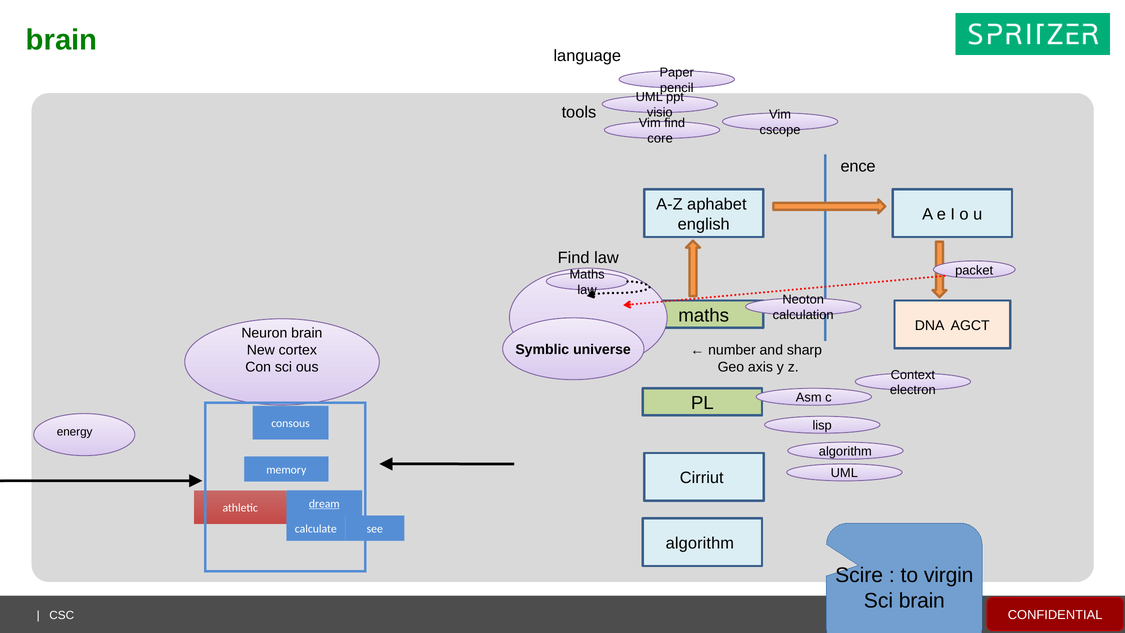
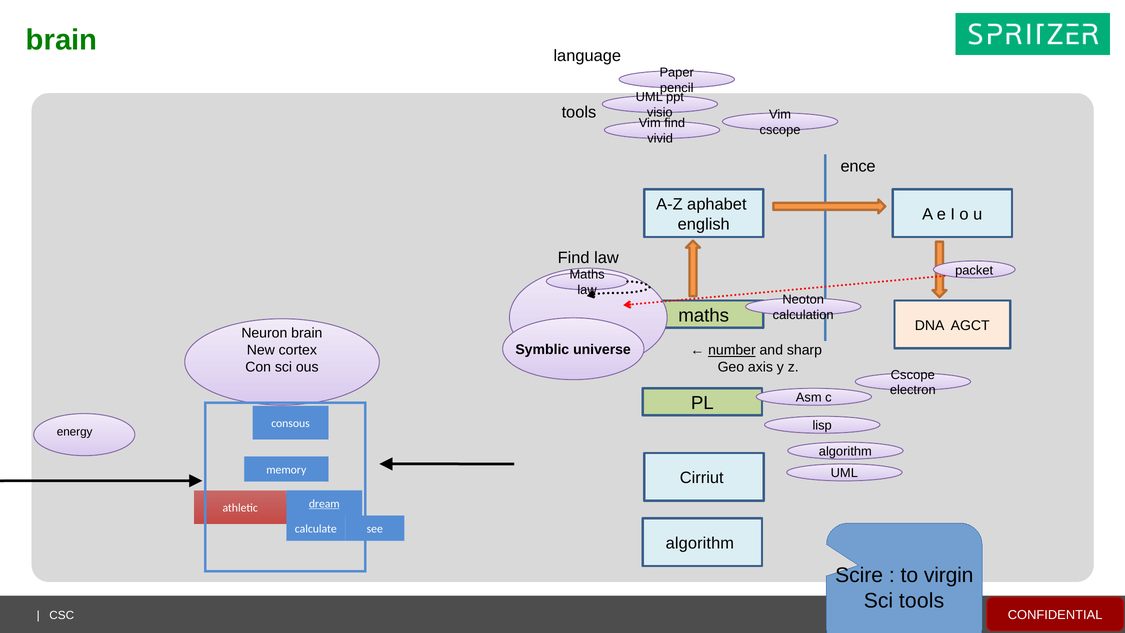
core: core -> vivid (660, 138)
number underline: none -> present (732, 350)
Context: Context -> Cscope (913, 374)
Sci brain: brain -> tools (922, 600)
